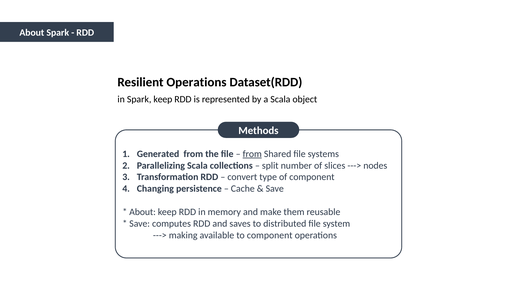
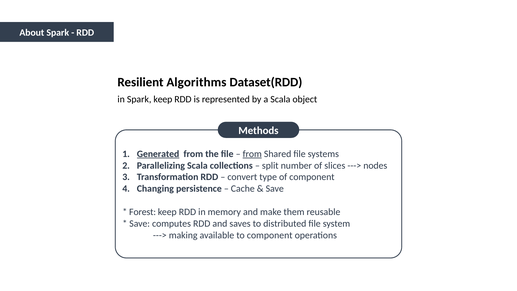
Resilient Operations: Operations -> Algorithms (196, 82)
Generated underline: none -> present (158, 154)
About: About -> Forest (143, 212)
